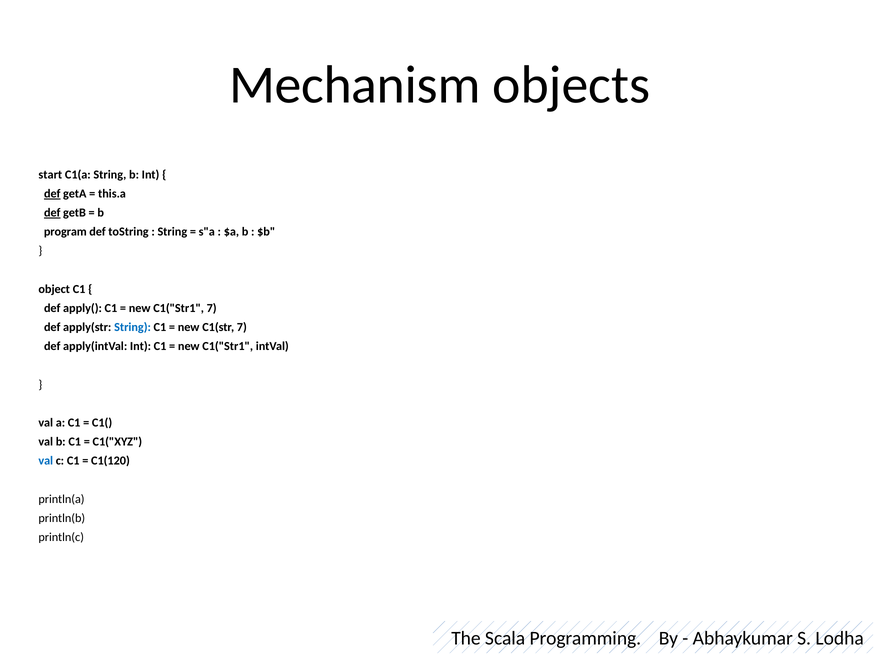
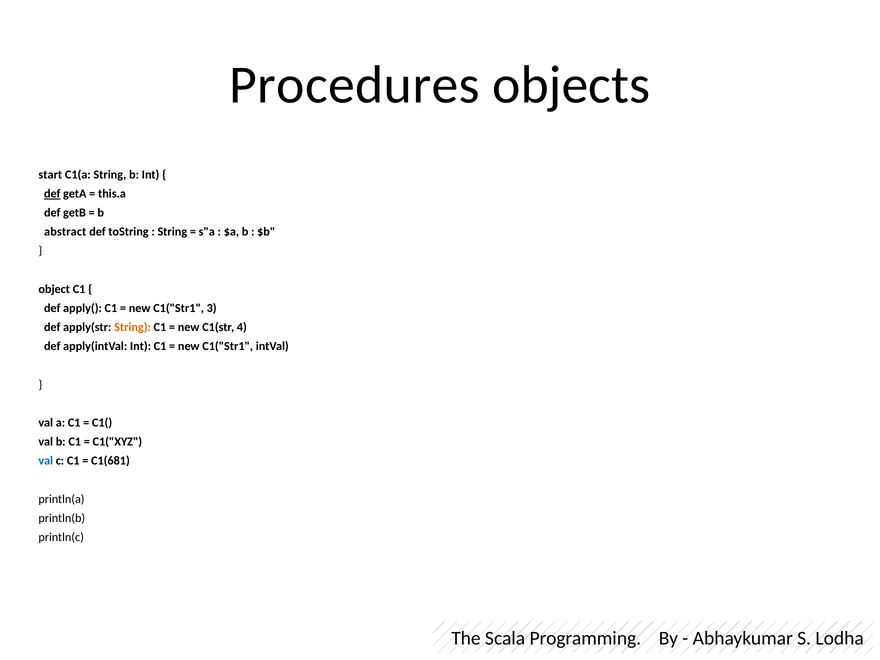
Mechanism: Mechanism -> Procedures (354, 85)
def underline: present -> none (52, 213)
program: program -> abstract (65, 232)
C1("Str1 7: 7 -> 3 (212, 308)
String colour: blue -> orange (133, 327)
C1(str 7: 7 -> 4 (242, 327)
C1(120: C1(120 -> C1(681 (110, 461)
